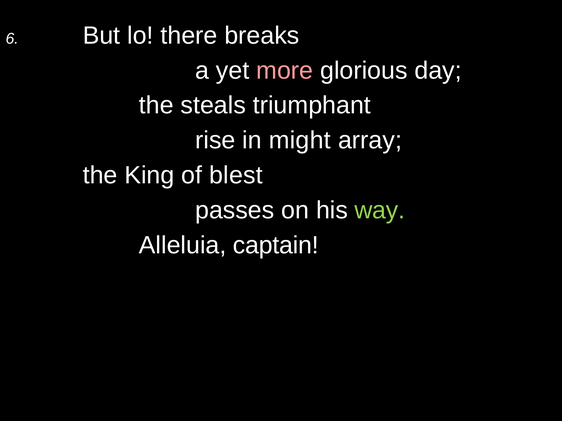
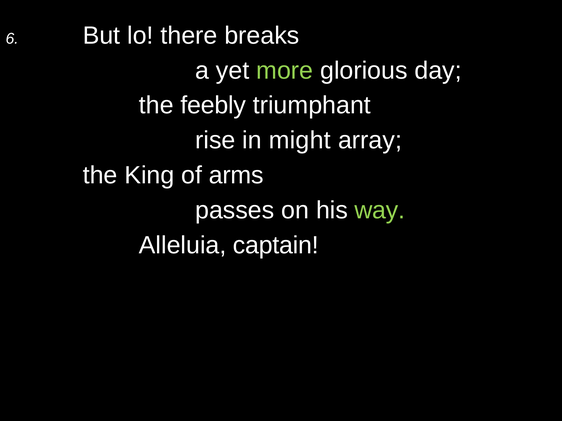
more colour: pink -> light green (285, 71)
steals: steals -> feebly (213, 106)
blest: blest -> arms (236, 175)
